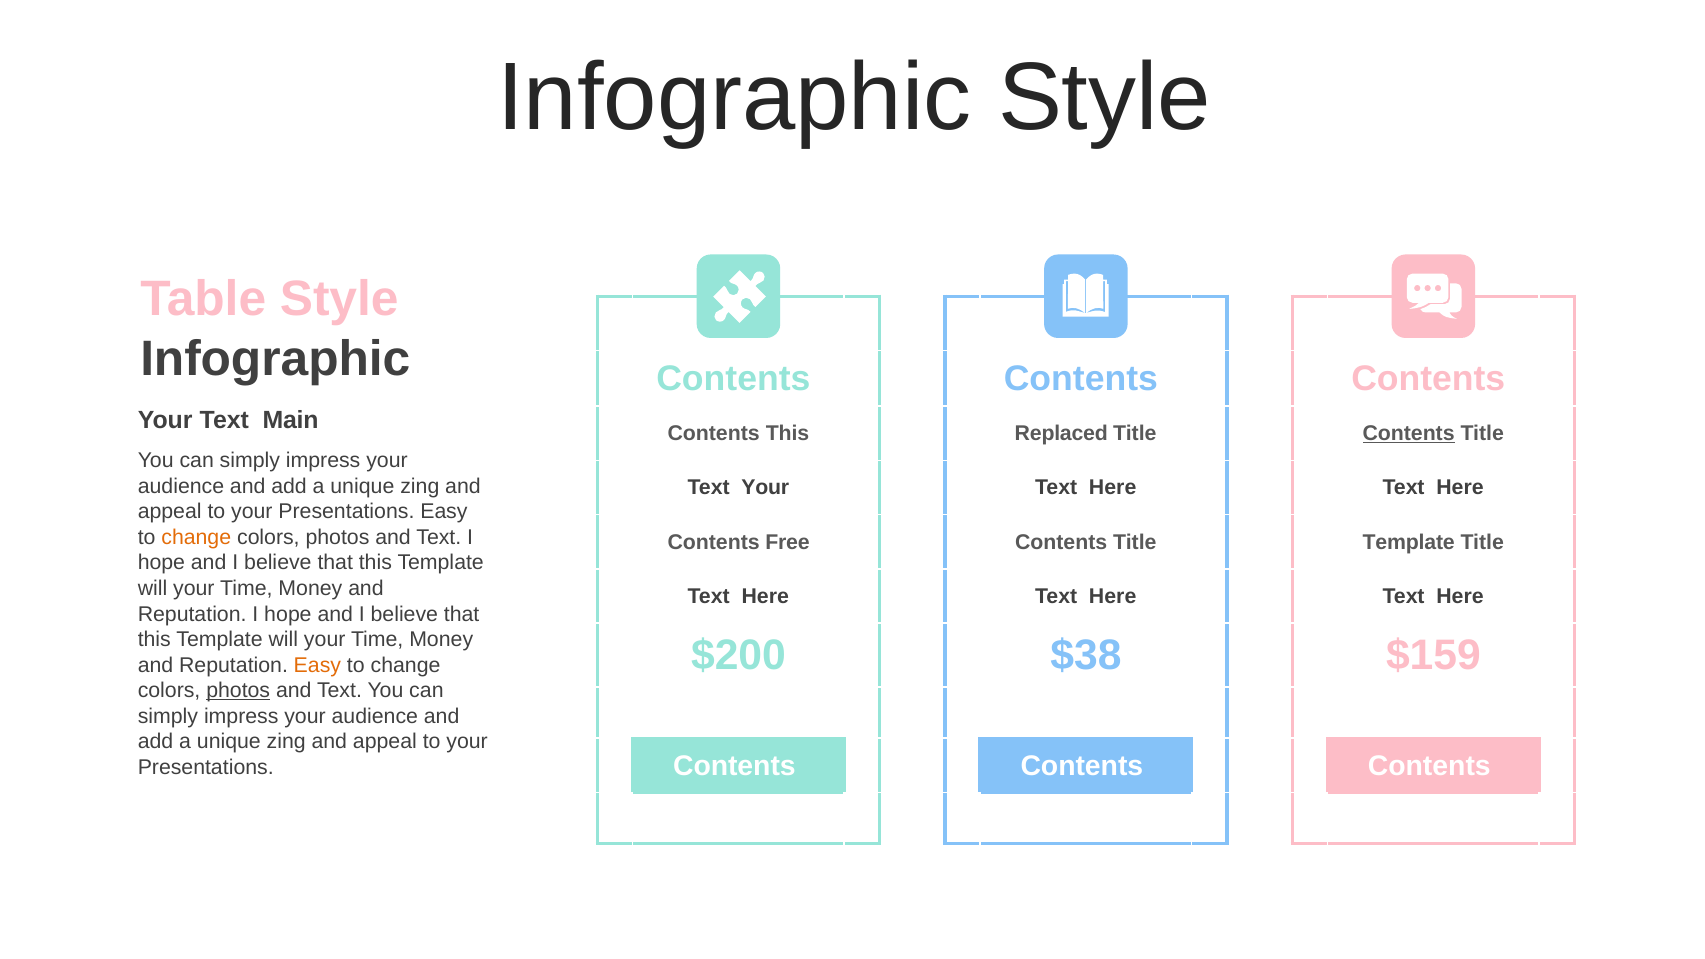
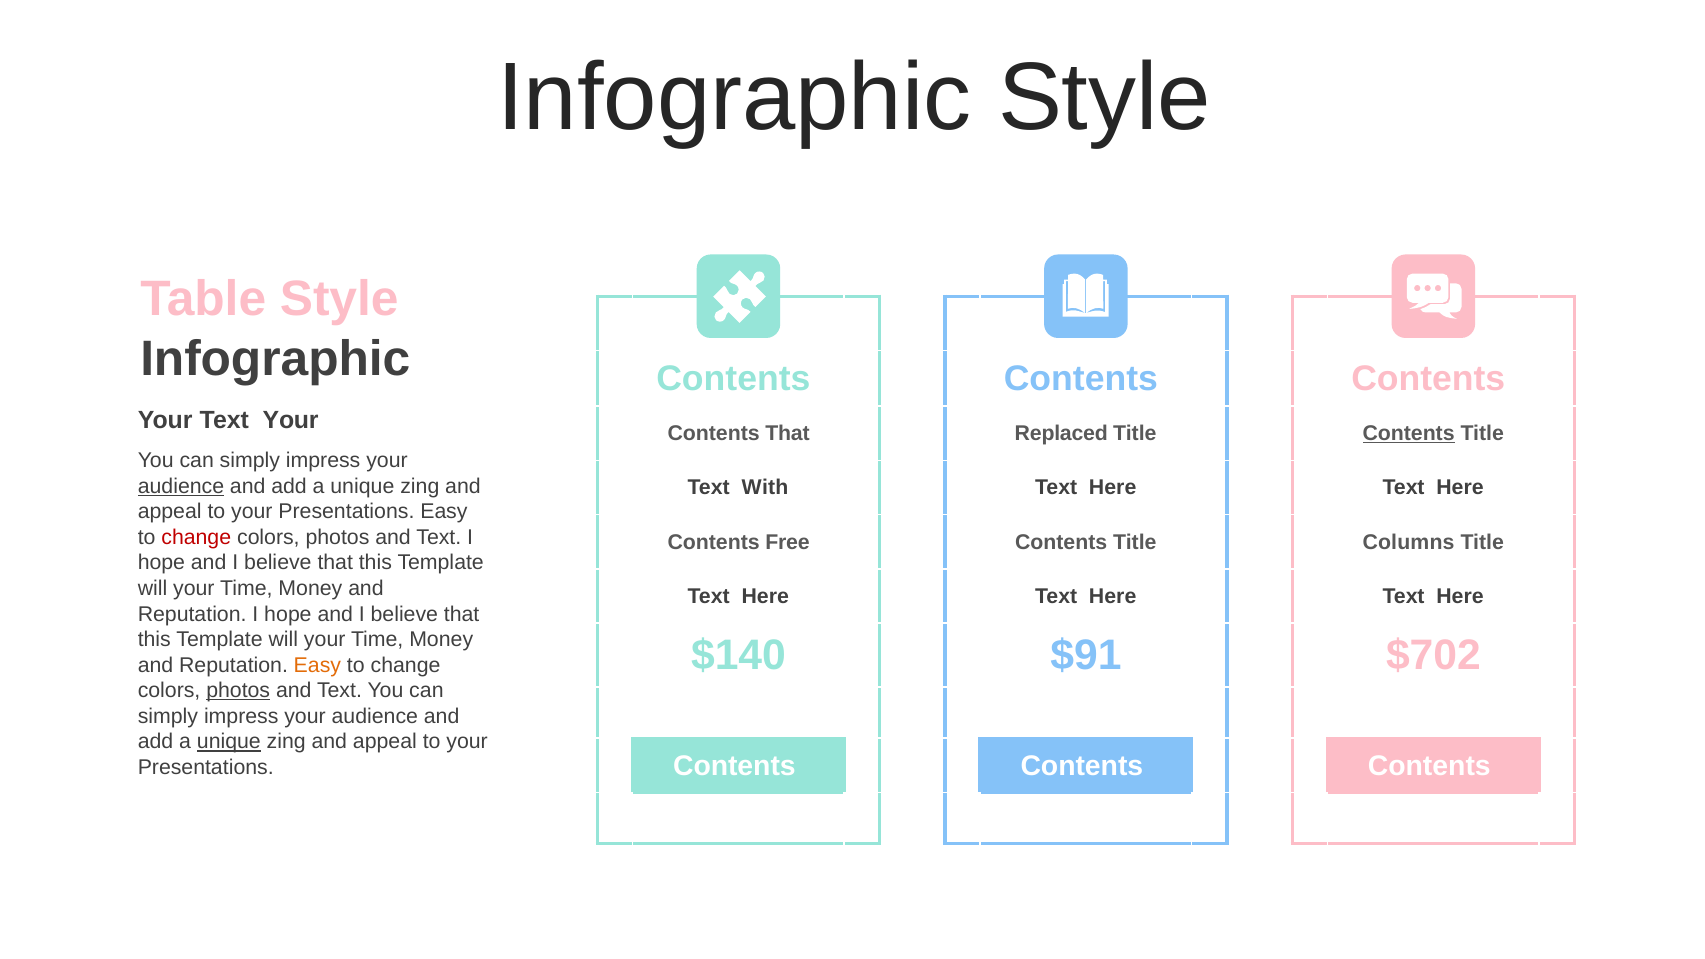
Text Main: Main -> Your (291, 420)
Contents This: This -> That (788, 434)
audience underline: none -> present (181, 486)
Text Your: Your -> With (765, 488)
change colour: orange -> red (196, 537)
Template: Template -> Columns (1409, 542)
$200: $200 -> $140 (738, 656)
$38: $38 -> $91 (1086, 656)
$159: $159 -> $702 (1433, 656)
unique underline: none -> present (229, 742)
